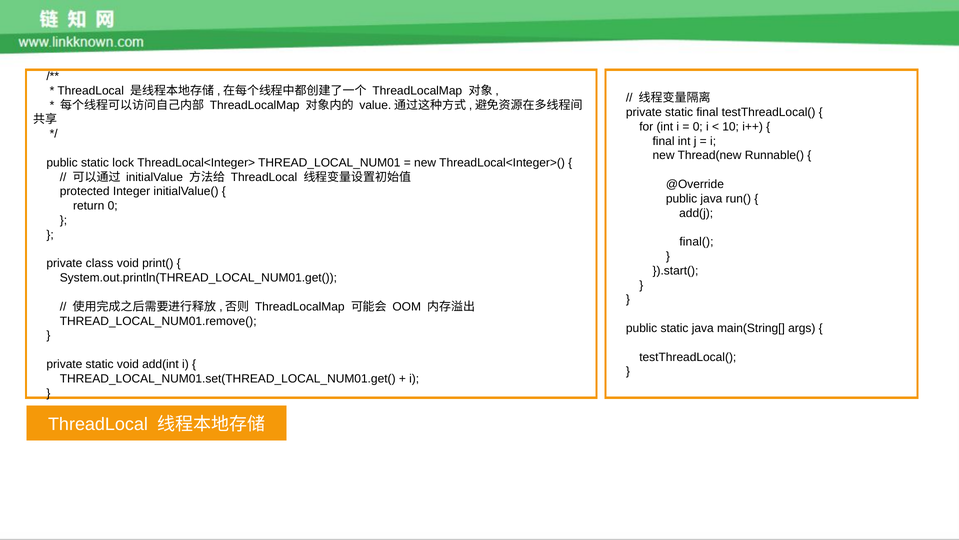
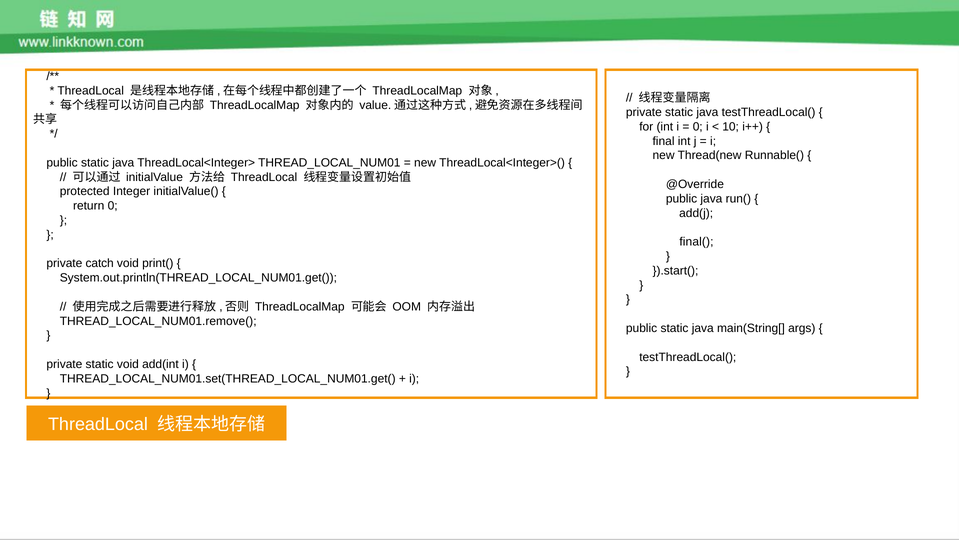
private static final: final -> java (707, 112)
lock: lock -> java (123, 162)
class: class -> catch (100, 263)
